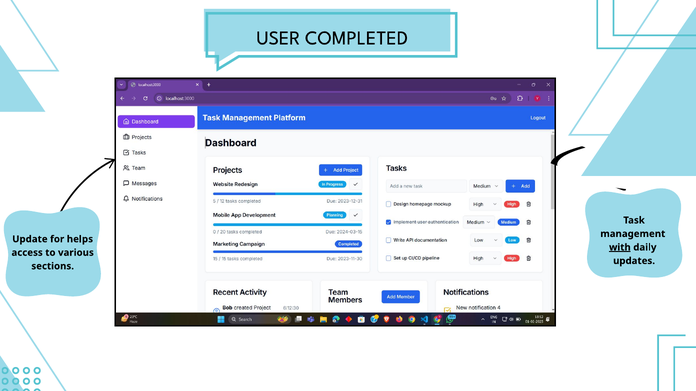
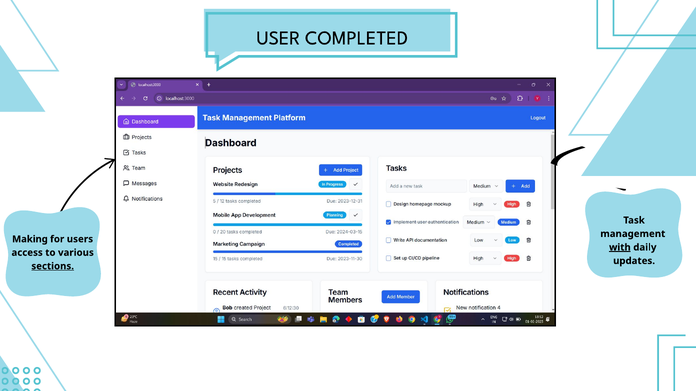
Update: Update -> Making (30, 239)
helps: helps -> users (80, 239)
sections underline: none -> present (53, 266)
